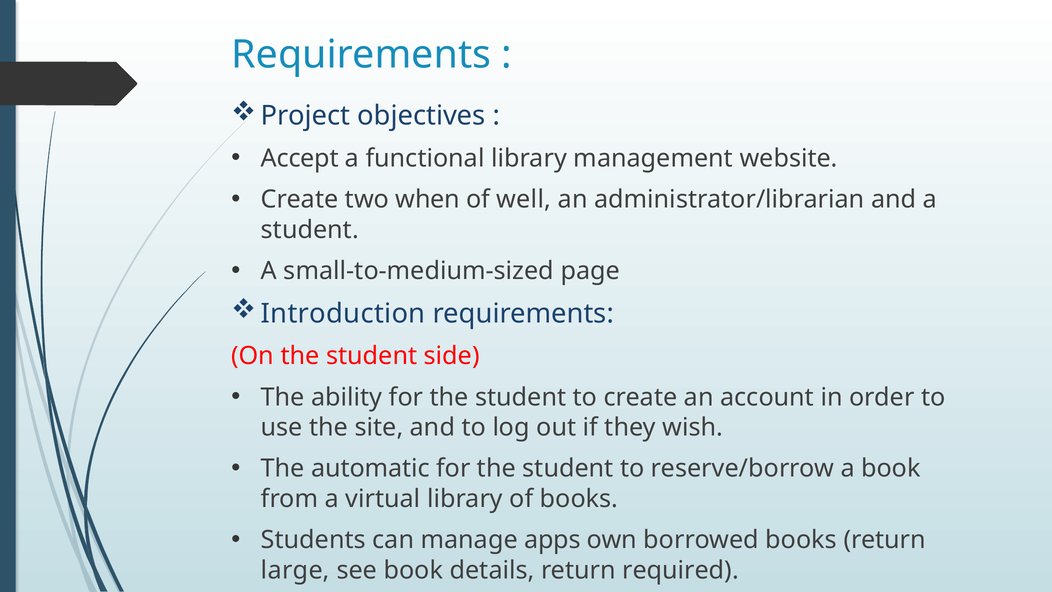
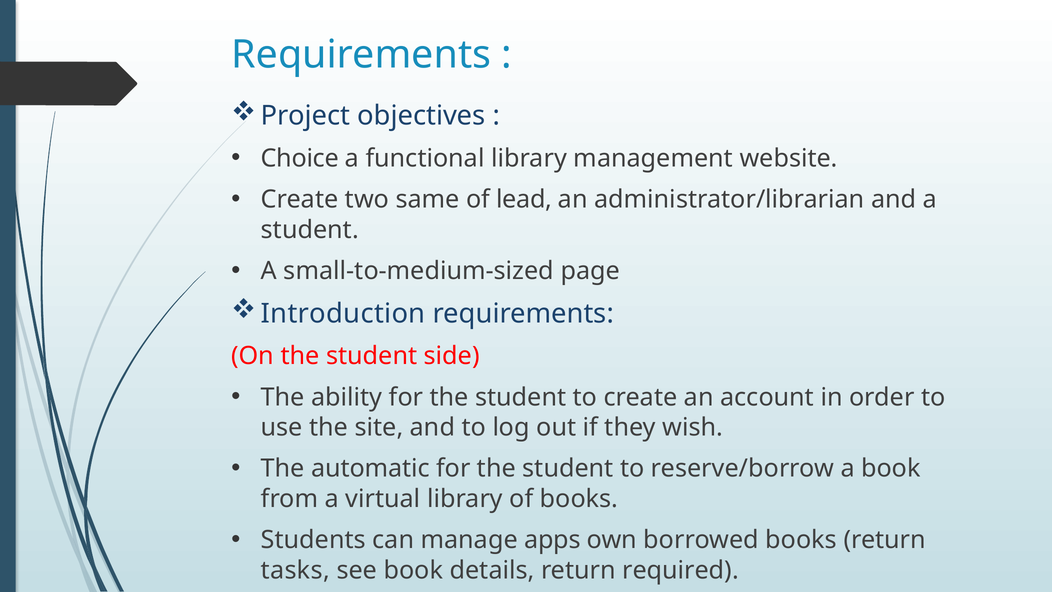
Accept: Accept -> Choice (300, 158)
when: when -> same (428, 199)
well: well -> lead (524, 199)
large: large -> tasks (295, 570)
